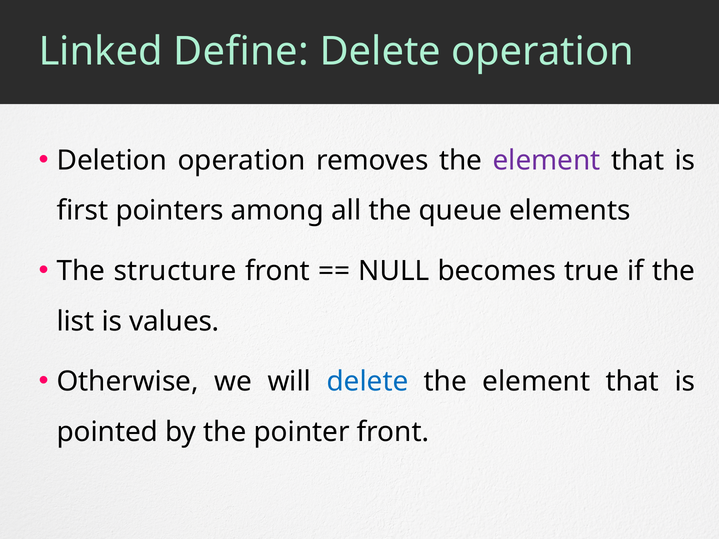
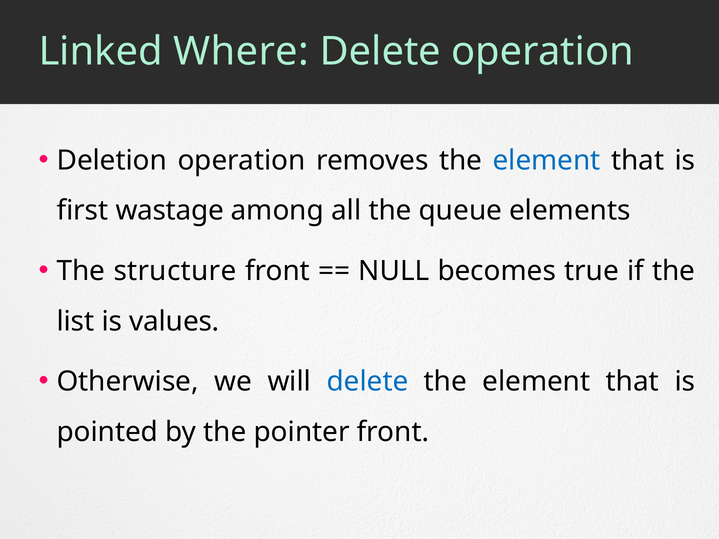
Define: Define -> Where (241, 51)
element colour: purple -> blue (547, 160)
pointers: pointers -> wastage (170, 211)
